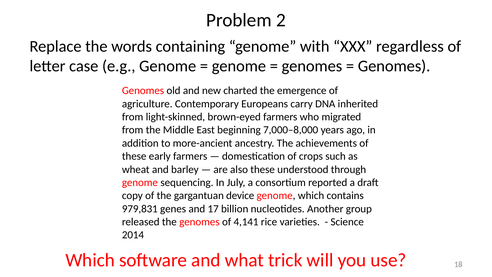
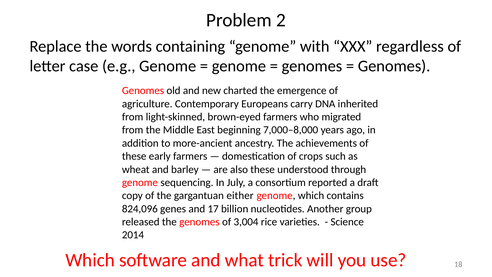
device: device -> either (240, 195)
979,831: 979,831 -> 824,096 (140, 209)
4,141: 4,141 -> 3,004 (246, 222)
